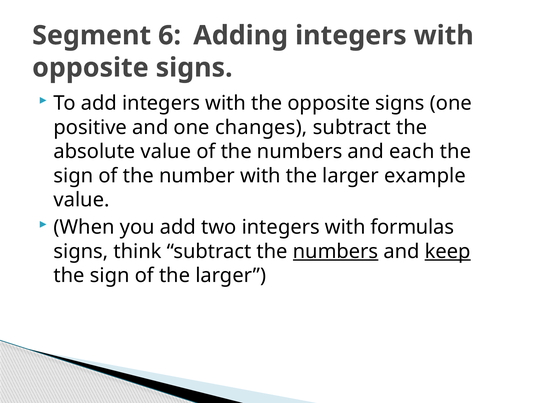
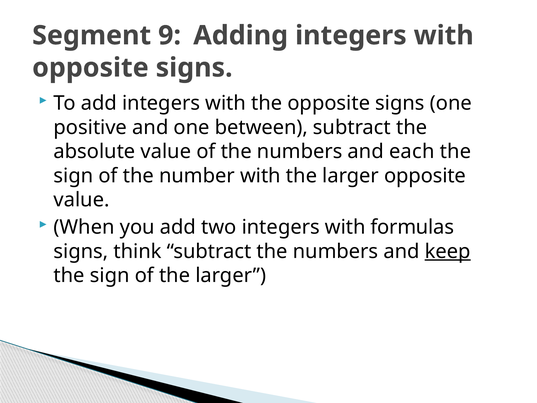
6: 6 -> 9 (170, 35)
changes: changes -> between (261, 127)
larger example: example -> opposite (425, 176)
numbers underline: present -> none (336, 251)
